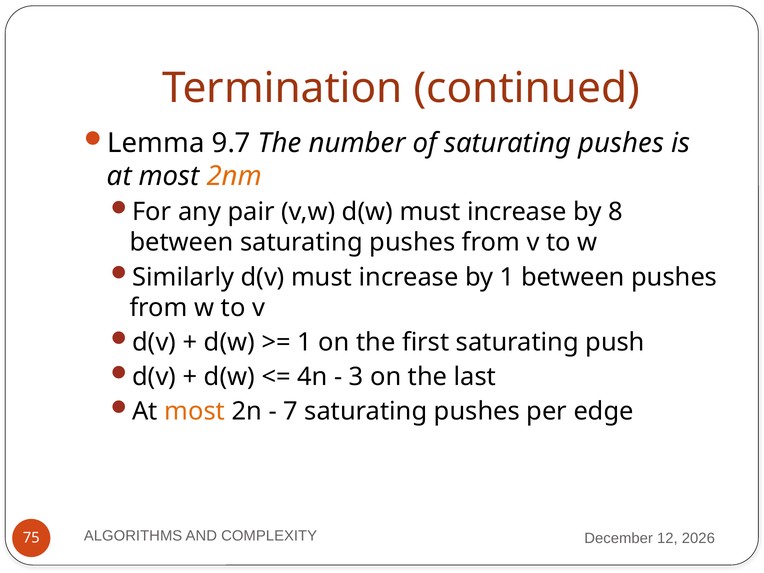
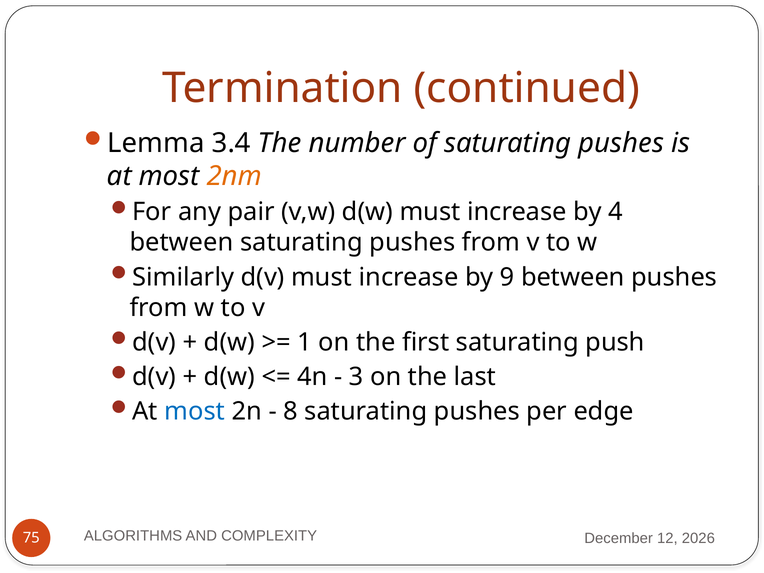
9.7: 9.7 -> 3.4 (231, 143)
8: 8 -> 4 (615, 212)
by 1: 1 -> 9 (507, 277)
most colour: orange -> blue (195, 411)
7: 7 -> 8 (291, 411)
